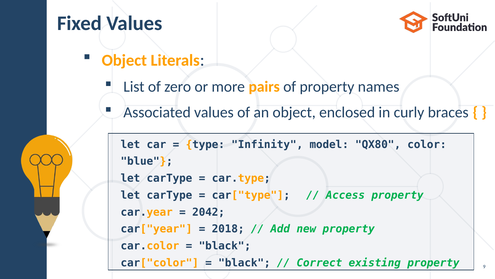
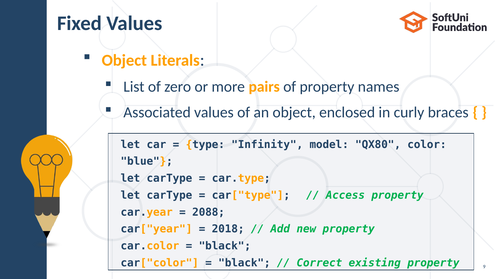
2042: 2042 -> 2088 (209, 212)
